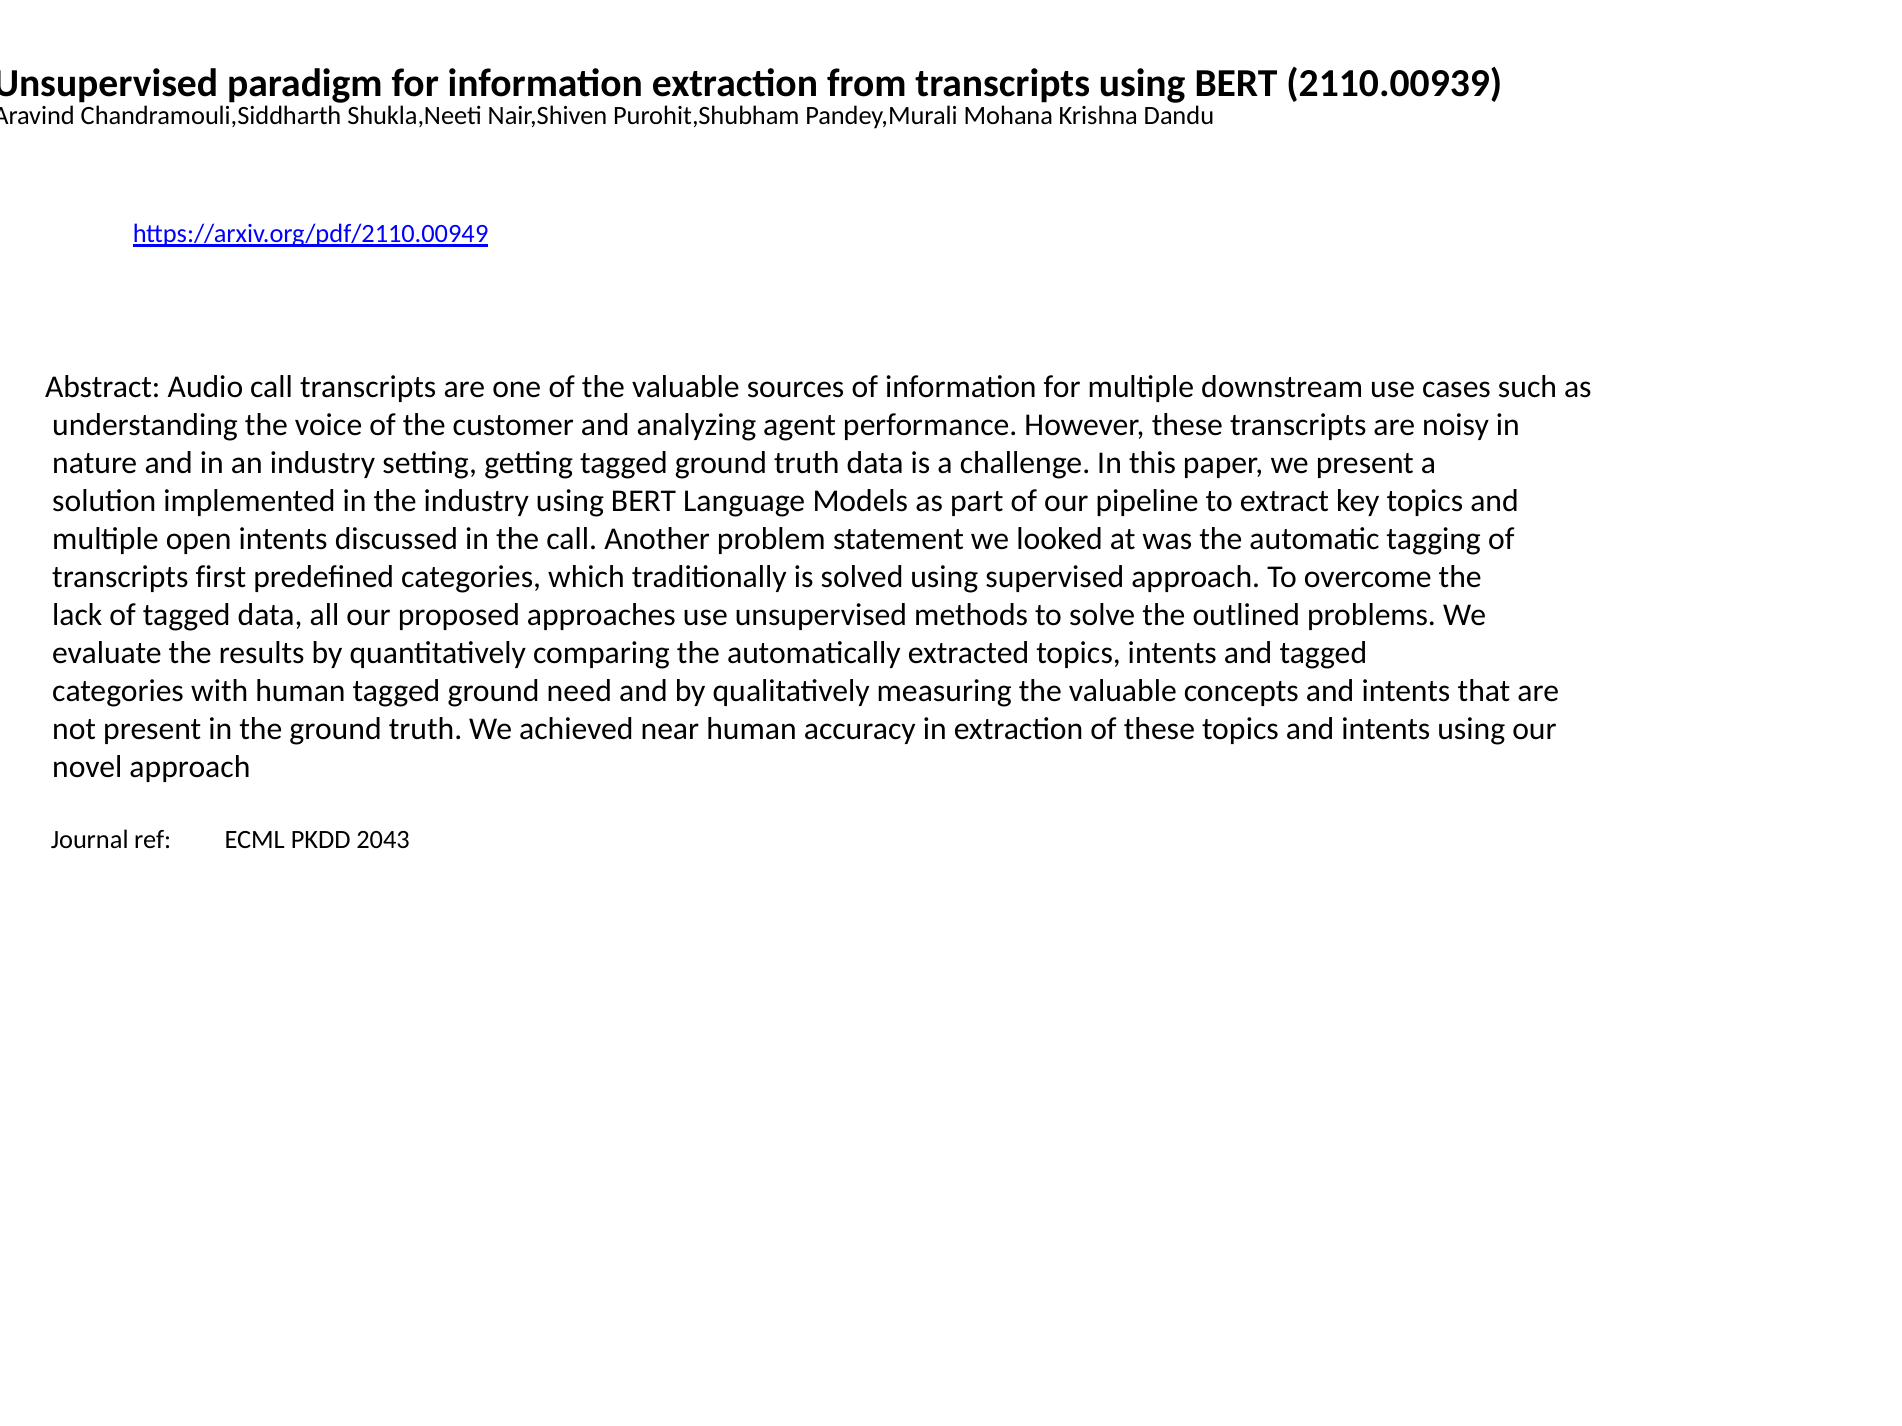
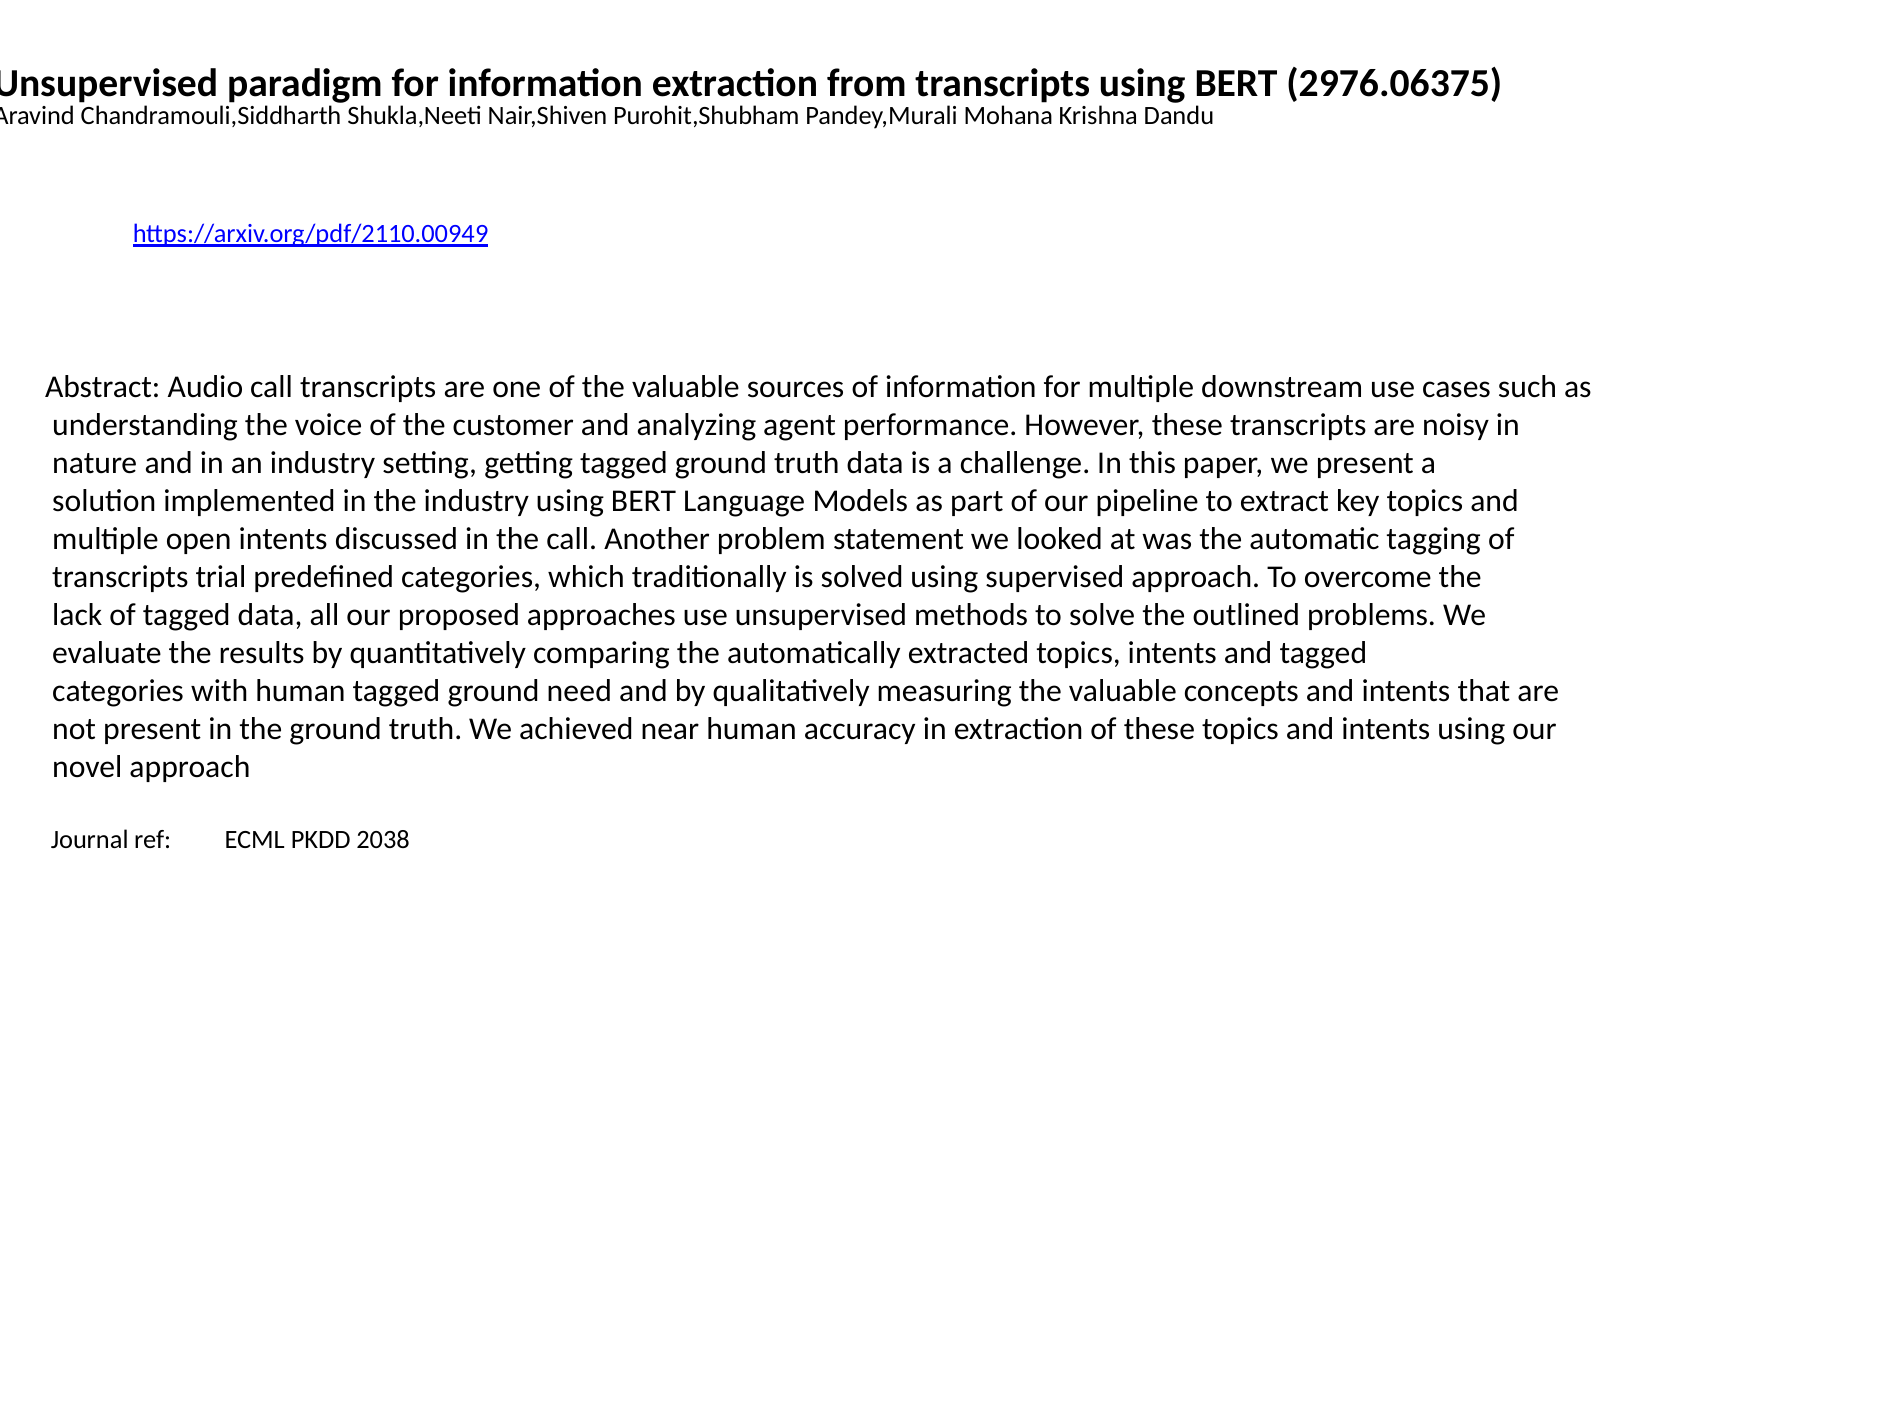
2110.00939: 2110.00939 -> 2976.06375 (1394, 84)
first: first -> trial (221, 577)
2043: 2043 -> 2038 (383, 840)
